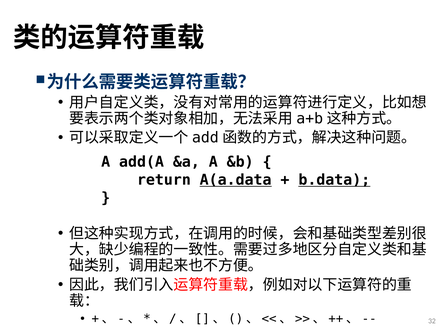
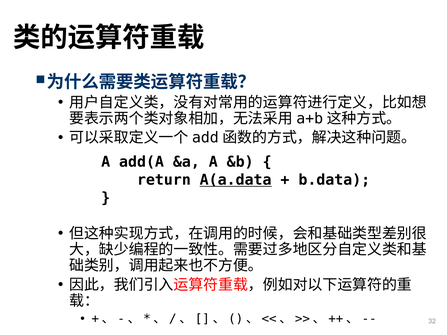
b.data underline: present -> none (334, 180)
